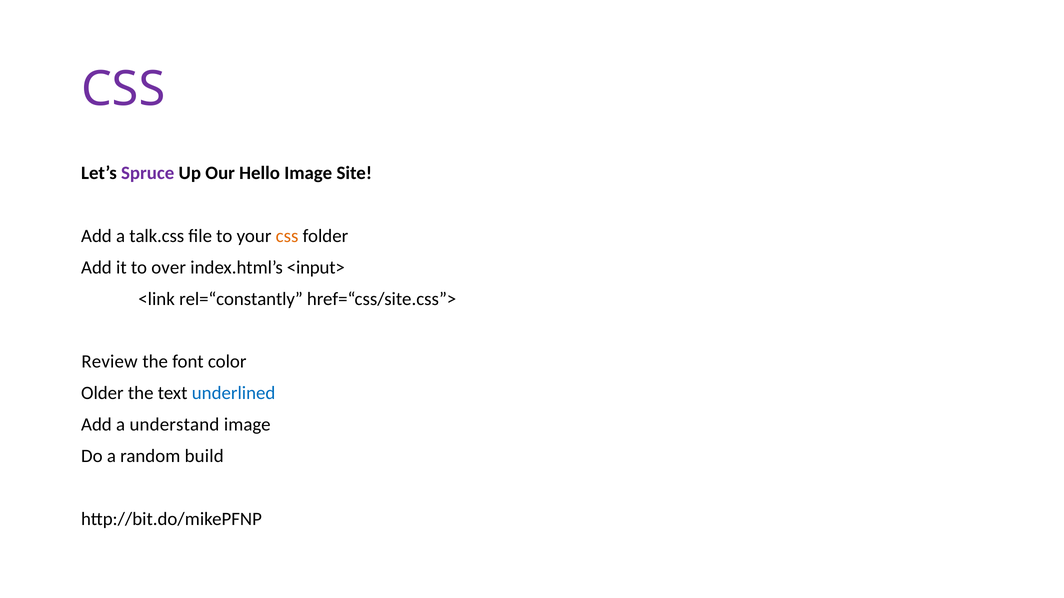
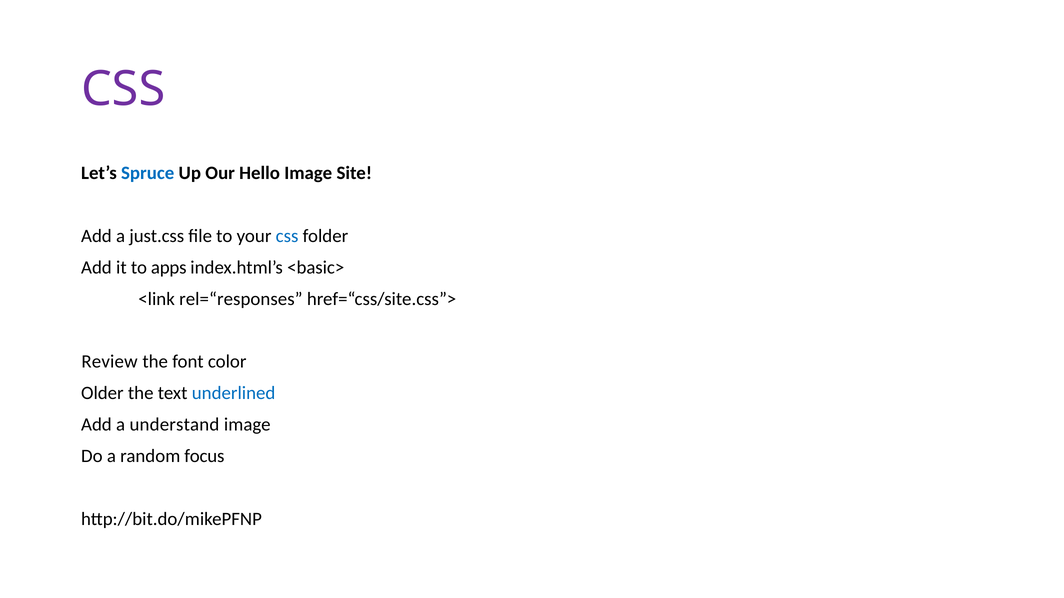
Spruce colour: purple -> blue (148, 173)
talk.css: talk.css -> just.css (157, 236)
css colour: orange -> blue (287, 236)
over: over -> apps (169, 268)
<input>: <input> -> <basic> (316, 268)
rel=“constantly: rel=“constantly -> rel=“responses (241, 299)
build: build -> focus (204, 456)
